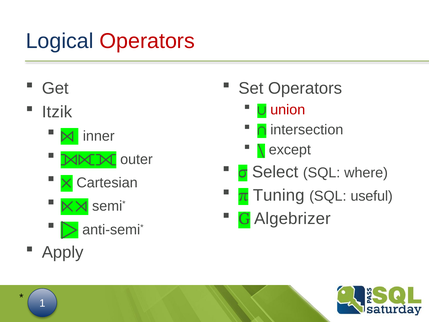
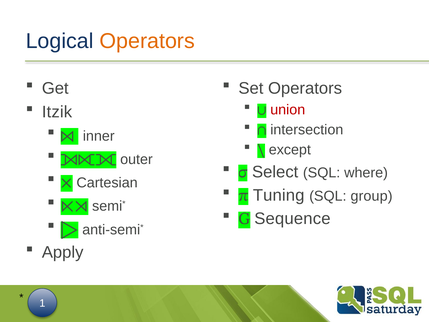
Operators colour: red -> orange (147, 41)
useful: useful -> group (372, 196)
Algebrizer: Algebrizer -> Sequence (292, 219)
